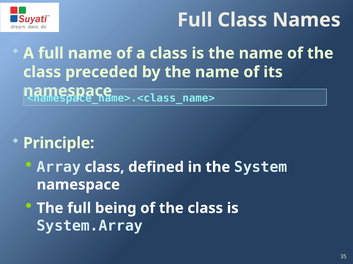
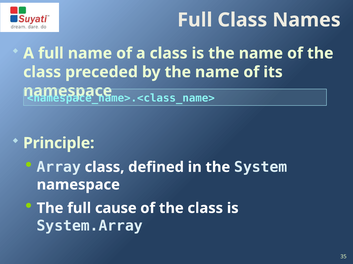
being: being -> cause (116, 209)
